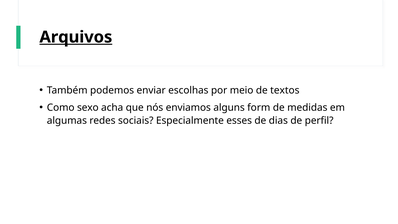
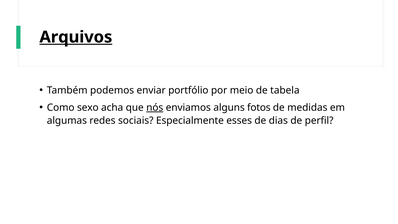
escolhas: escolhas -> portfólio (188, 90)
textos: textos -> tabela (285, 90)
nós underline: none -> present (155, 108)
form: form -> fotos (259, 108)
